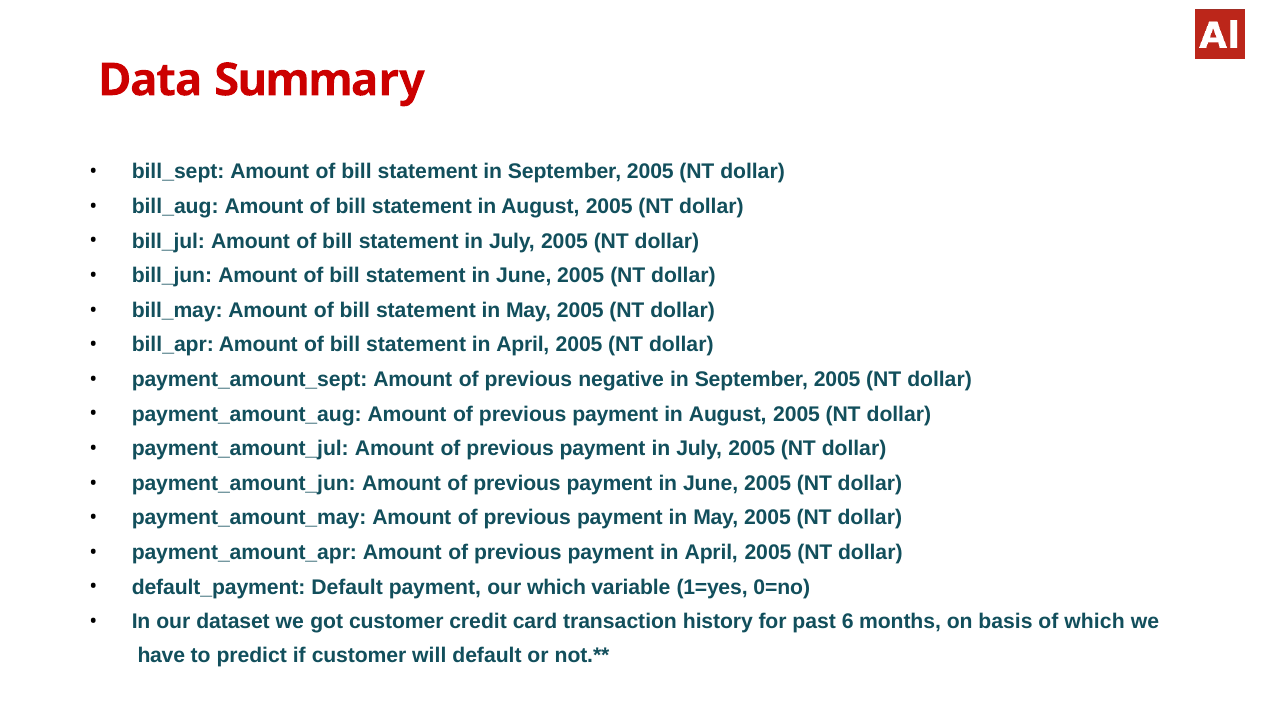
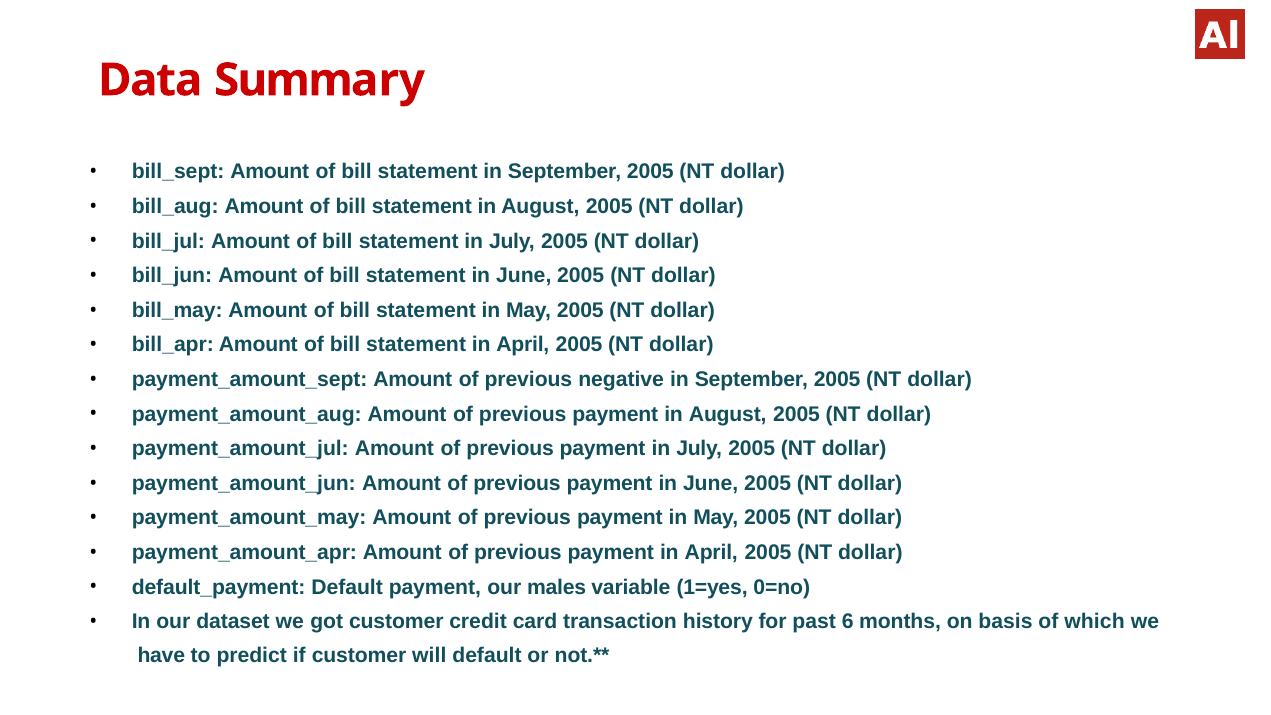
our which: which -> males (557, 587)
